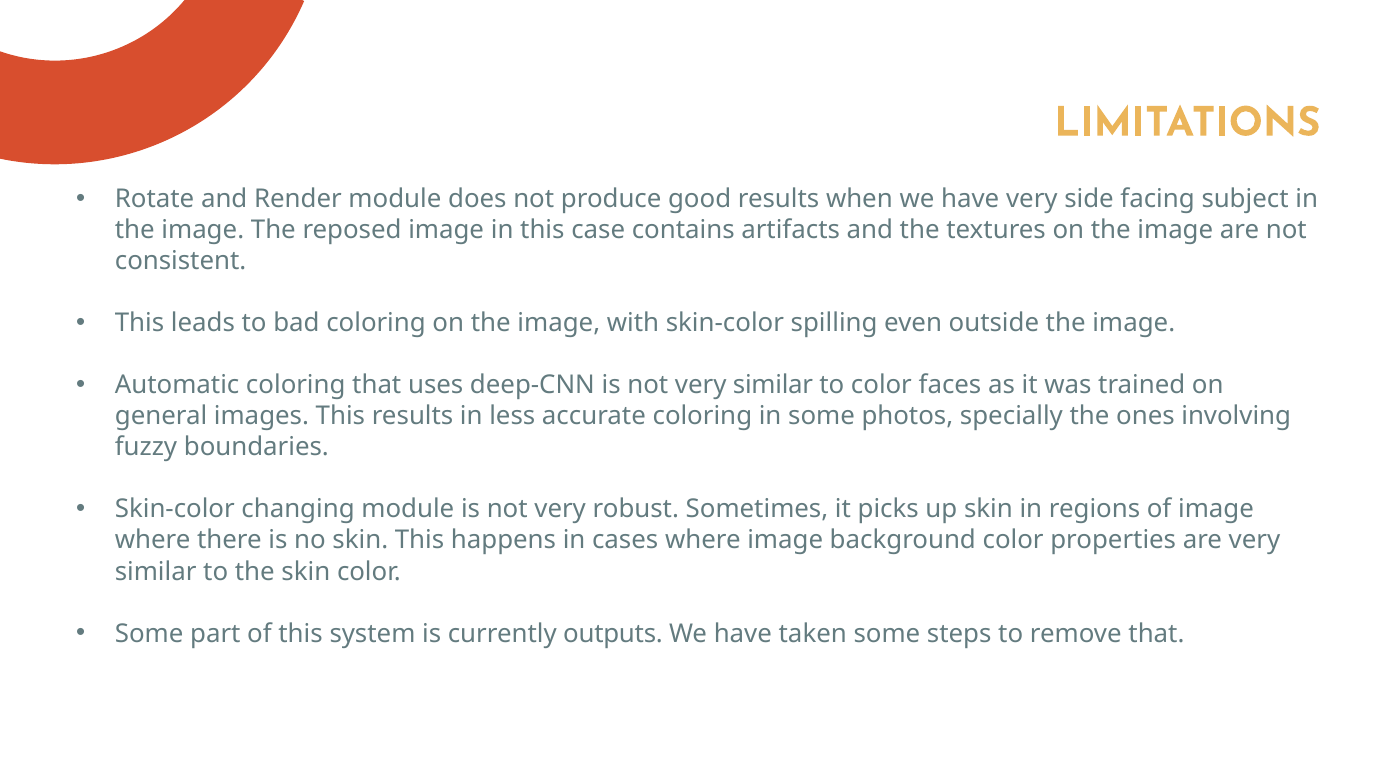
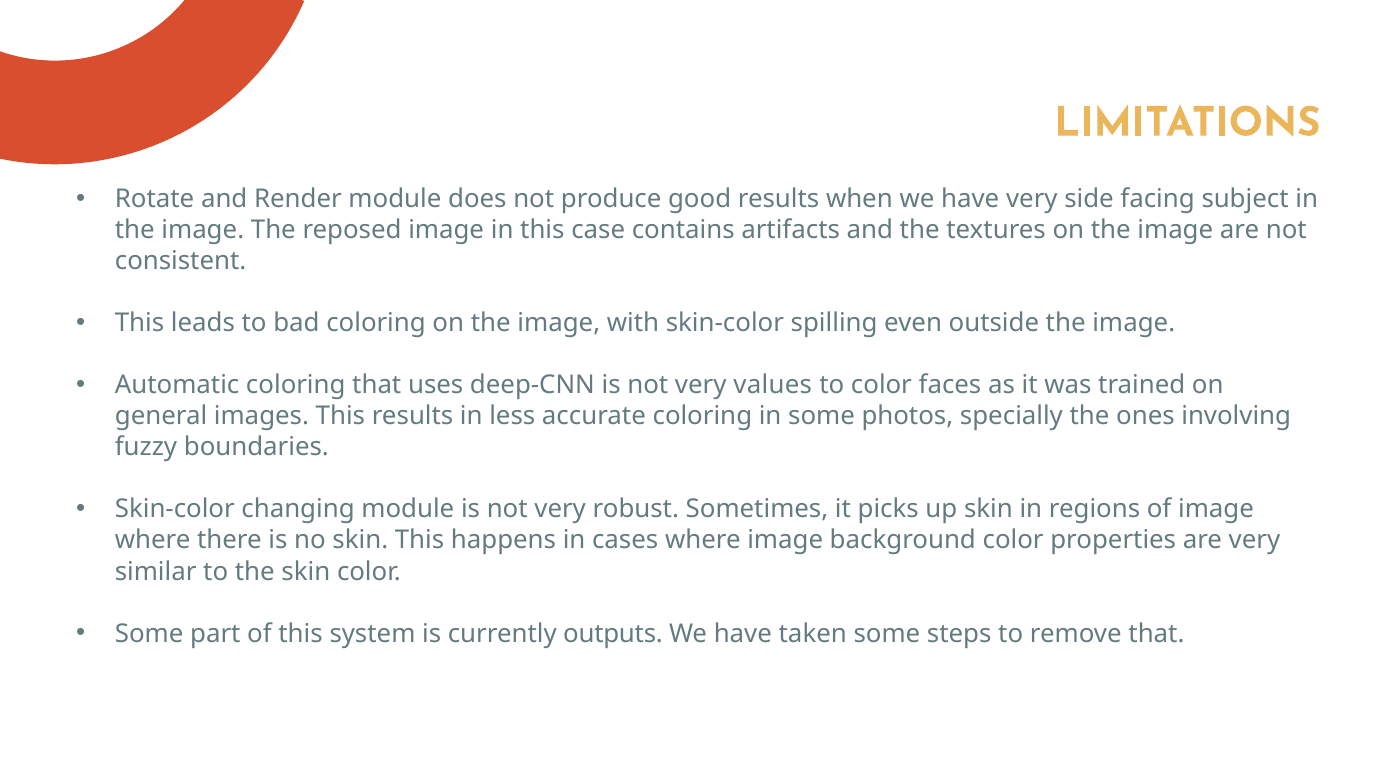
not very similar: similar -> values (773, 385)
